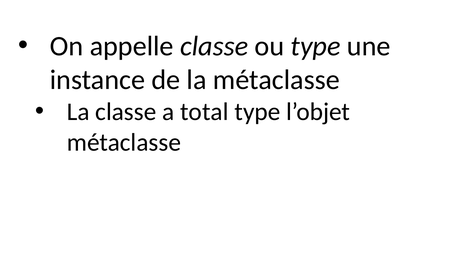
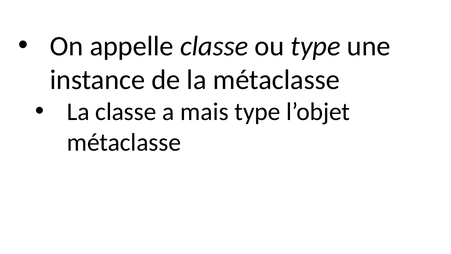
total: total -> mais (204, 112)
